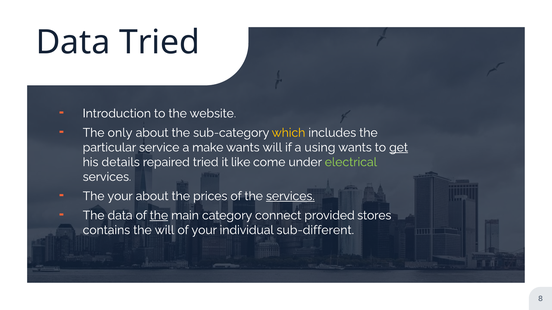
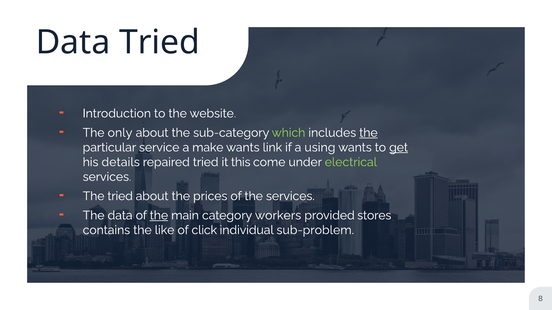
which colour: yellow -> light green (289, 133)
the underline: none -> present (368, 133)
wants will: will -> link (272, 148)
like: like -> this (241, 162)
The your: your -> tried (120, 196)
services underline: present -> none (290, 196)
connect: connect -> workers (278, 216)
the will: will -> like (165, 230)
of your: your -> click (204, 230)
sub-different: sub-different -> sub-problem (315, 230)
